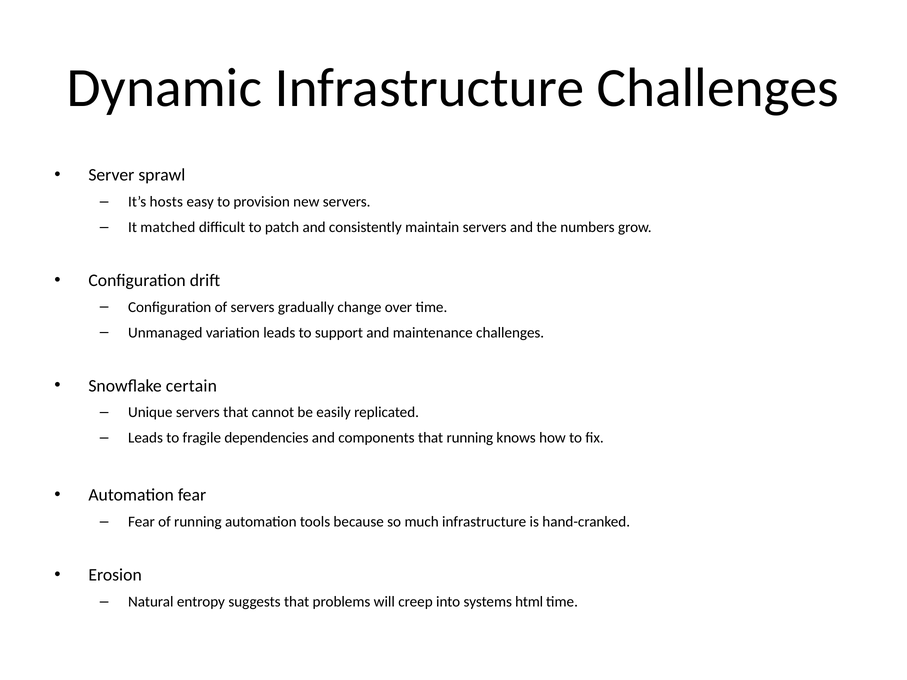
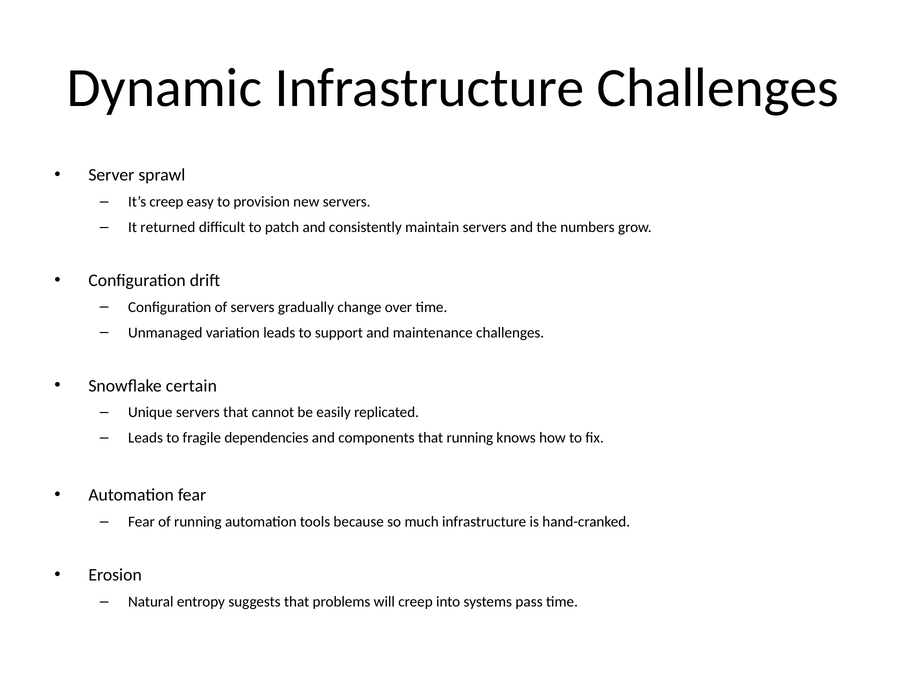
It’s hosts: hosts -> creep (166, 202)
matched: matched -> returned (168, 227)
html: html -> pass (529, 602)
